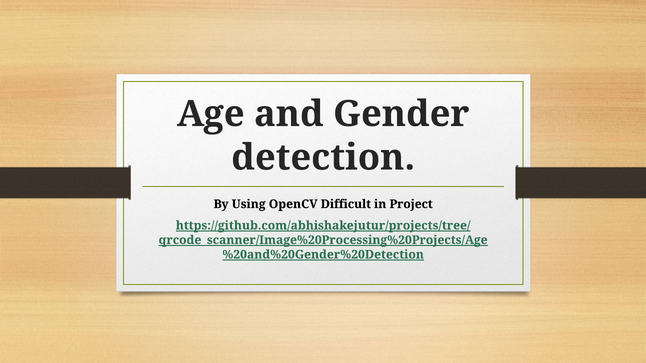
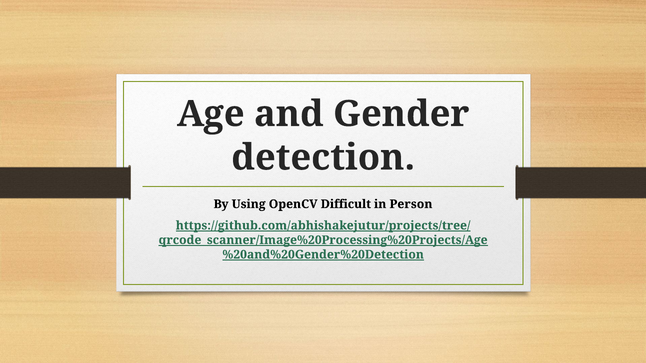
Project: Project -> Person (411, 204)
